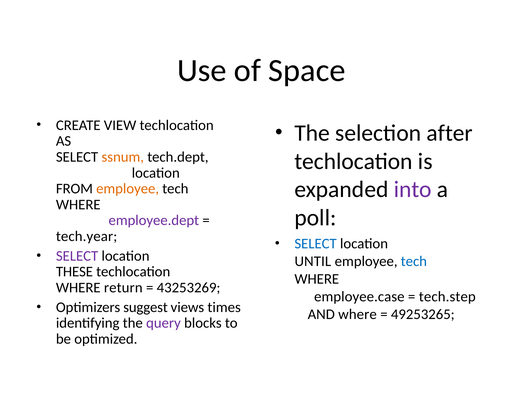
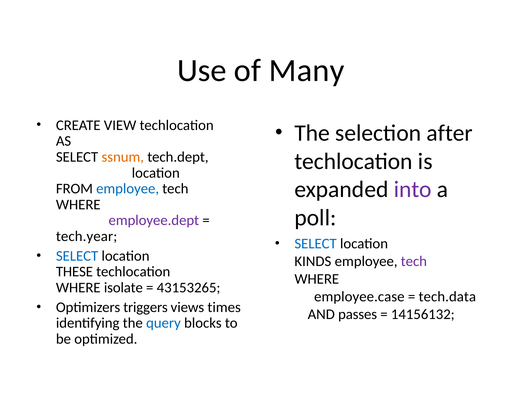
Space: Space -> Many (307, 71)
employee colour: orange -> blue (128, 189)
SELECT colour: purple -> blue (77, 256)
UNTIL: UNTIL -> KINDS (313, 262)
tech colour: blue -> purple (414, 262)
return: return -> isolate (123, 288)
43253269: 43253269 -> 43153265 (189, 288)
tech.step: tech.step -> tech.data (447, 297)
suggest: suggest -> triggers (146, 308)
AND where: where -> passes (358, 315)
49253265: 49253265 -> 14156132 (423, 315)
query colour: purple -> blue (163, 323)
